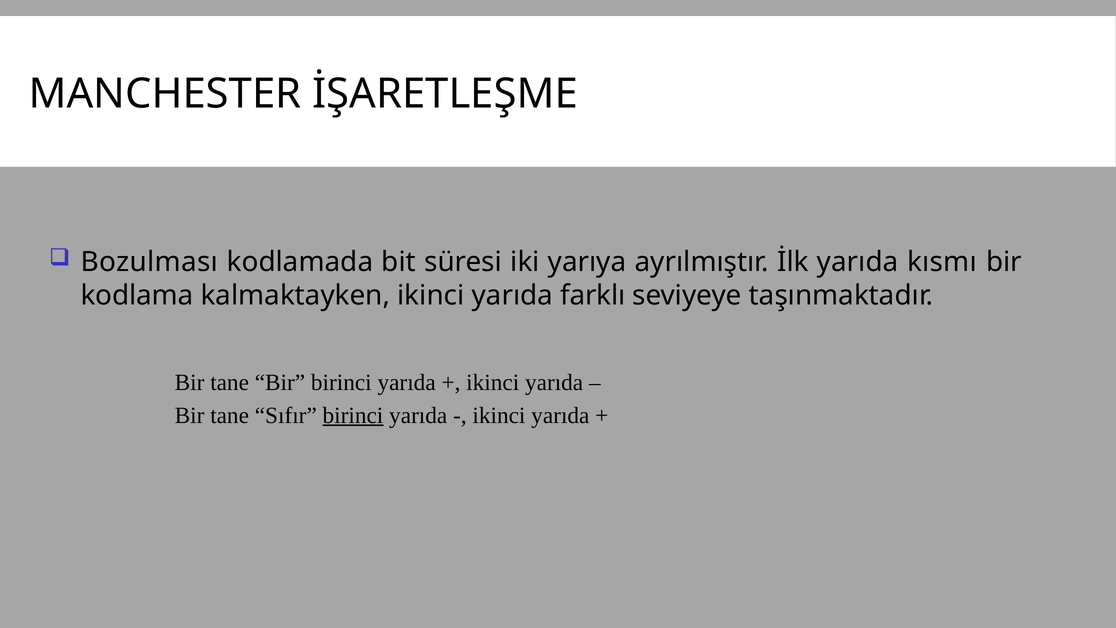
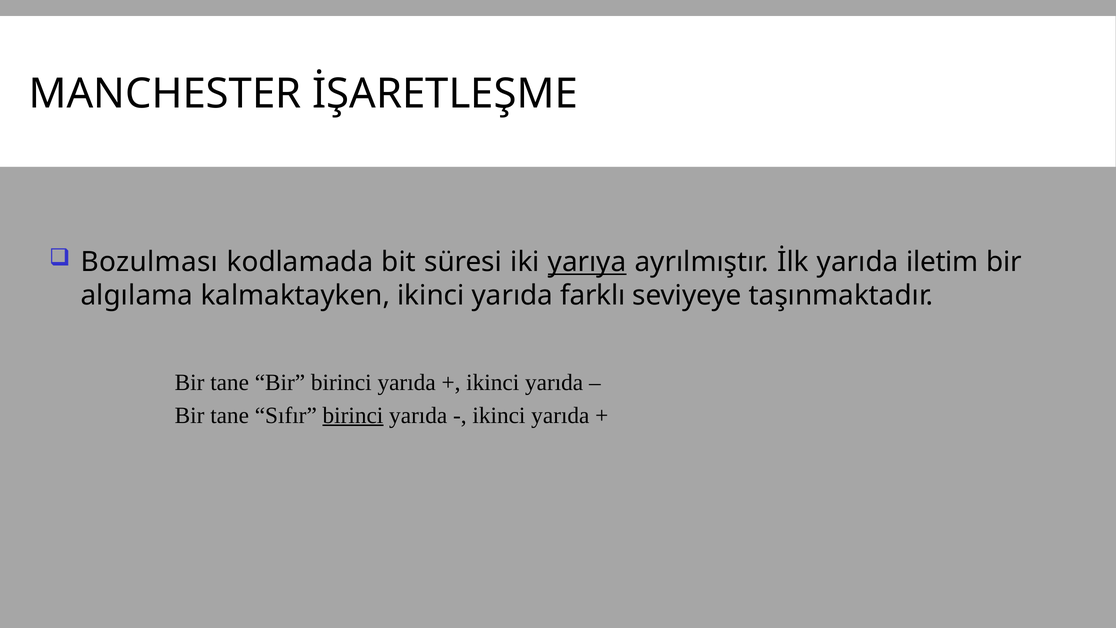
yarıya underline: none -> present (587, 262)
kısmı: kısmı -> iletim (942, 262)
kodlama: kodlama -> algılama (137, 296)
